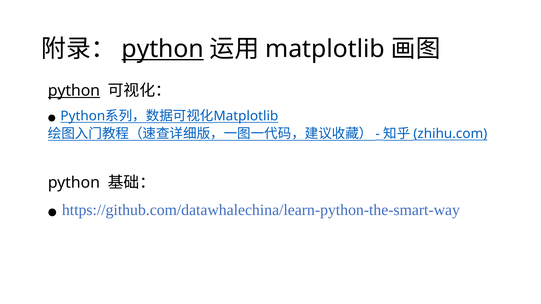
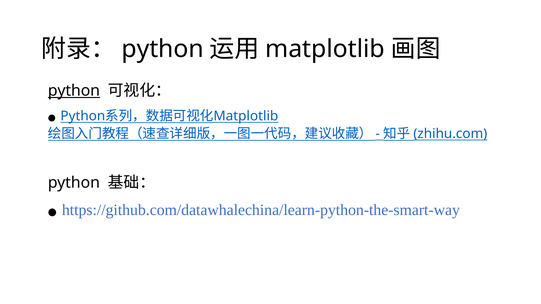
python underline: present -> none (163, 49)
